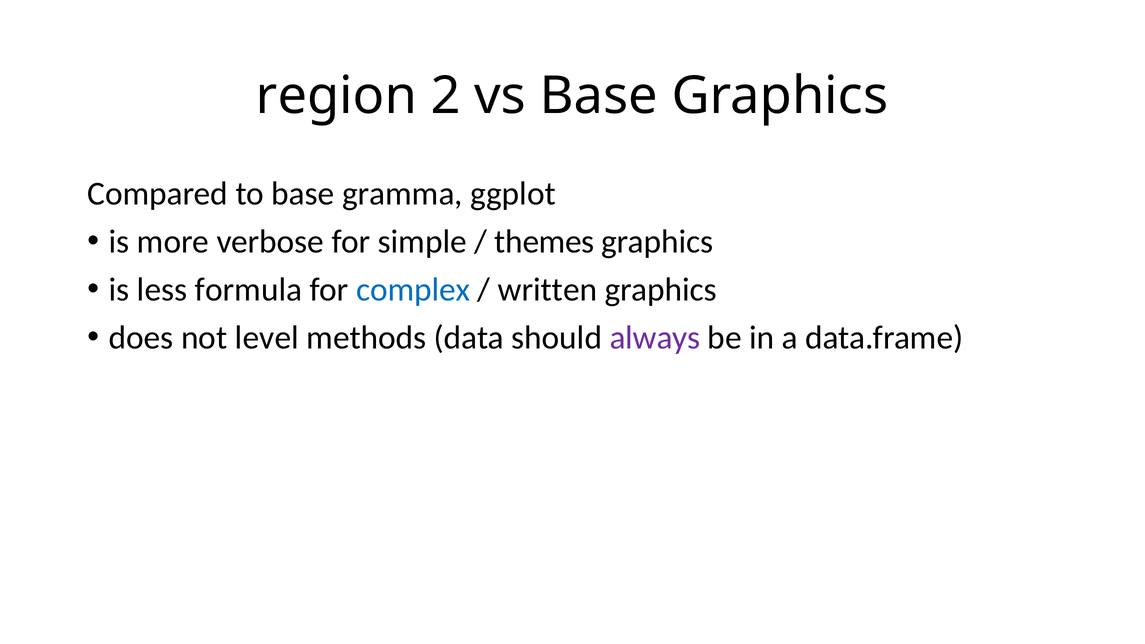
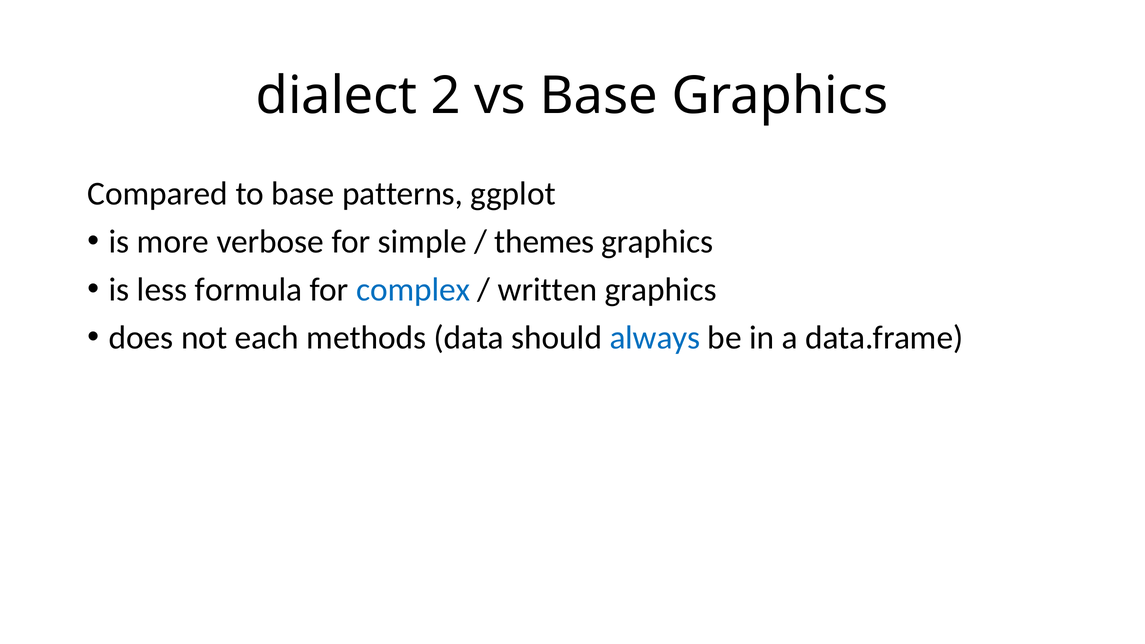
region: region -> dialect (337, 96)
gramma: gramma -> patterns (403, 194)
level: level -> each (267, 338)
always colour: purple -> blue (655, 338)
